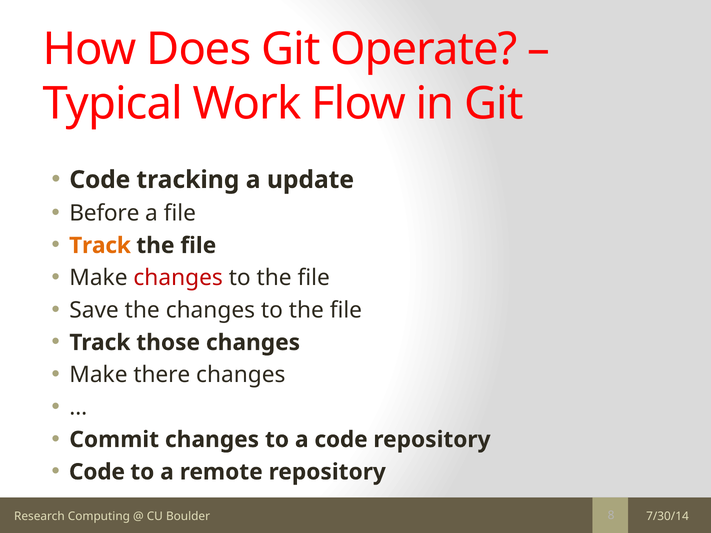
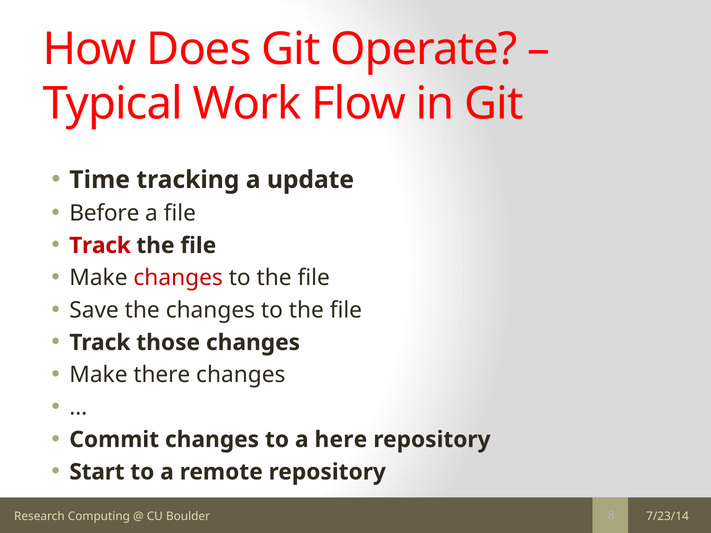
Code: Code -> Time (100, 180)
Track colour: orange -> red (100, 246)
a code: code -> here (341, 440)
Code: Code -> Start (97, 472)
7/30/14: 7/30/14 -> 7/23/14 (667, 517)
